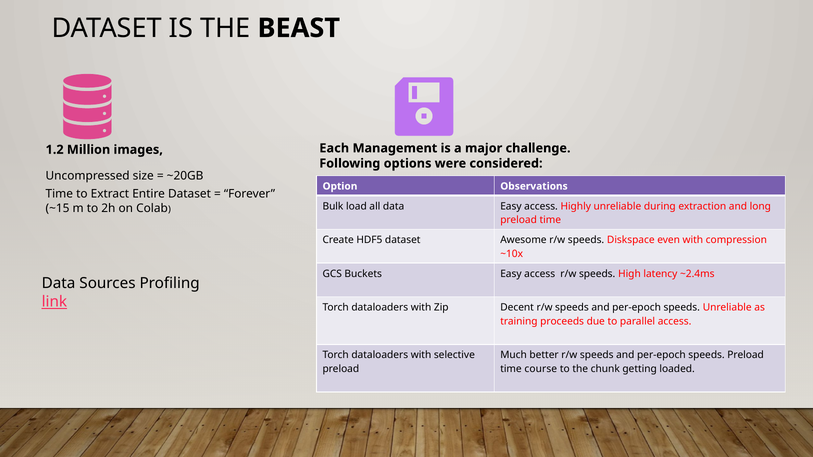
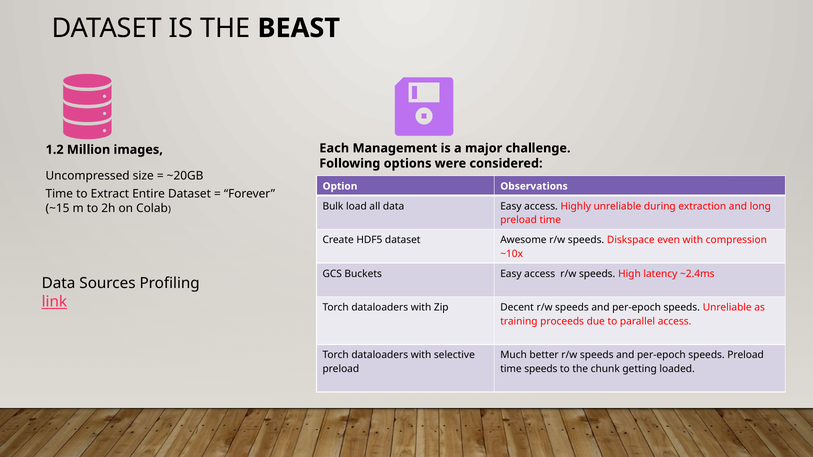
time course: course -> speeds (541, 369)
